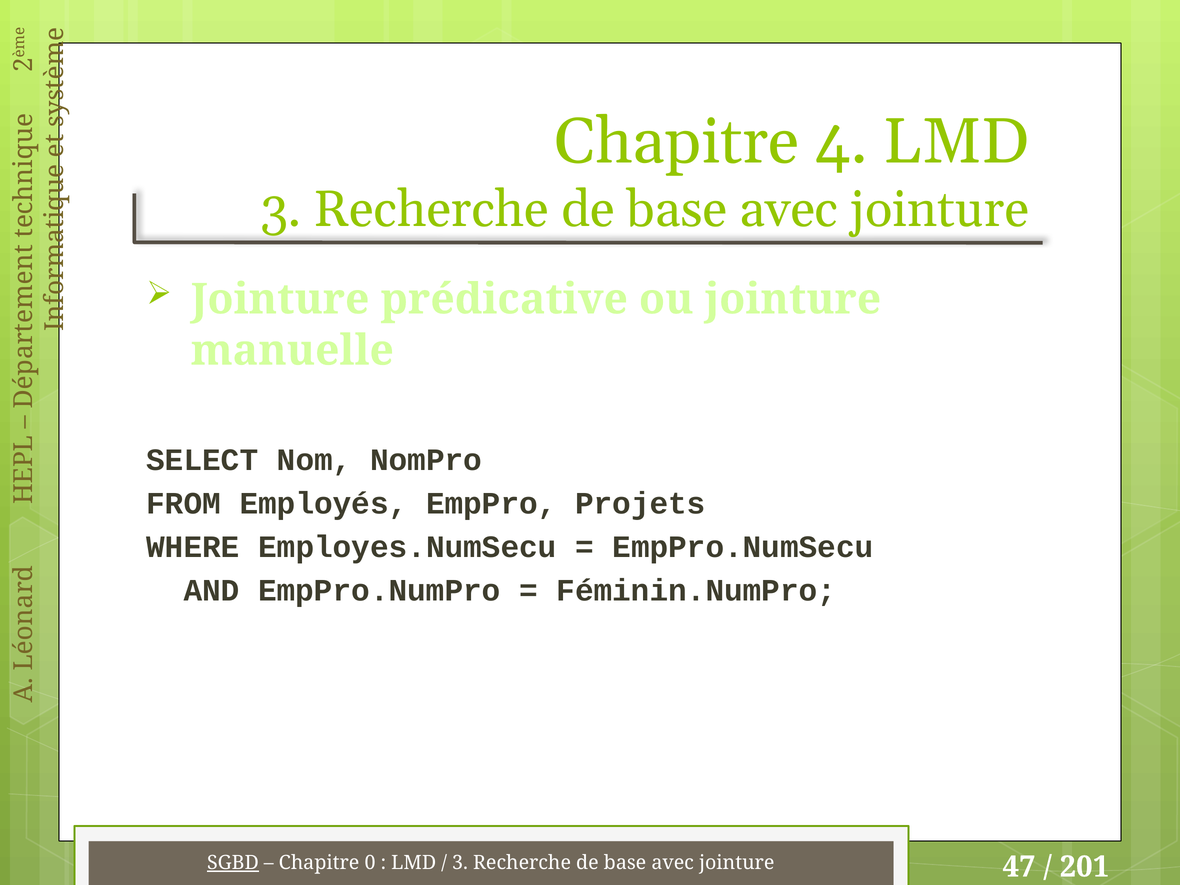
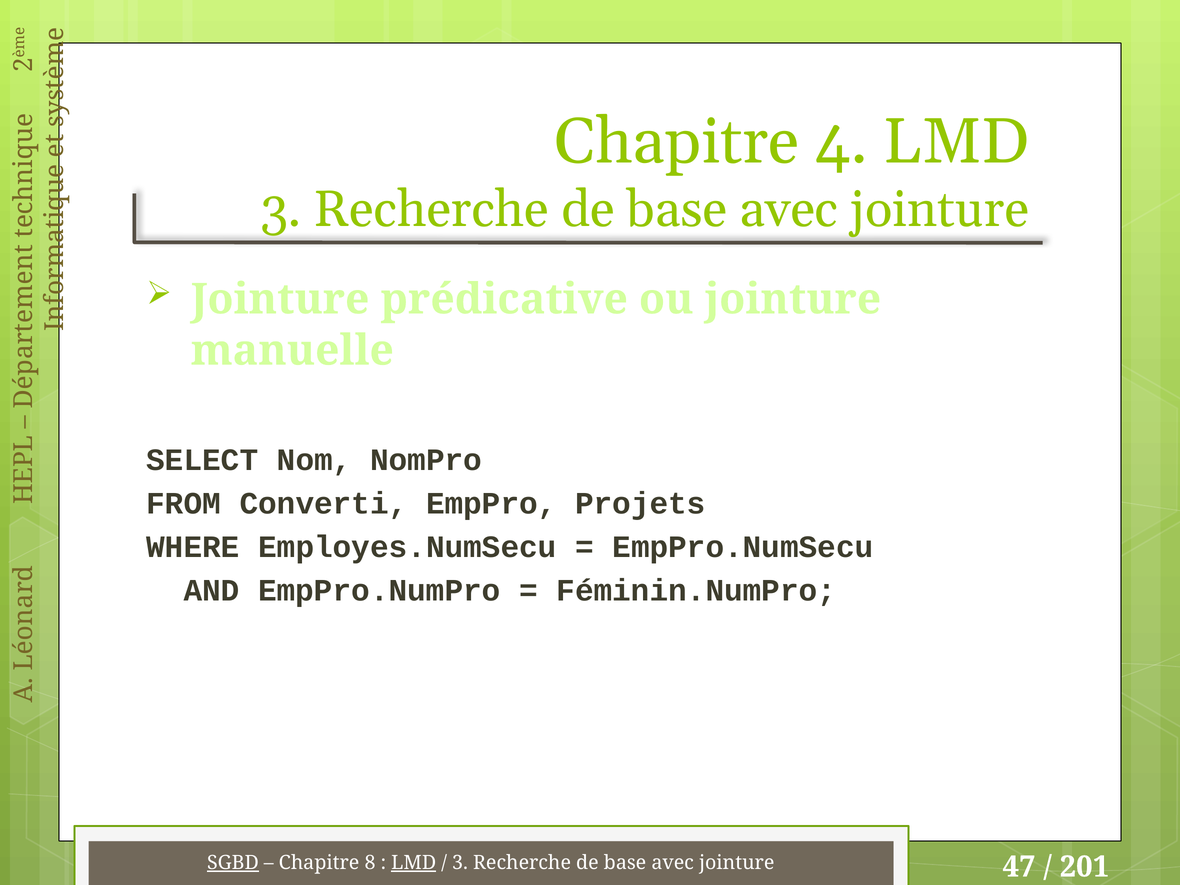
Employés: Employés -> Converti (324, 503)
0: 0 -> 8 (370, 863)
LMD underline: none -> present (414, 863)
